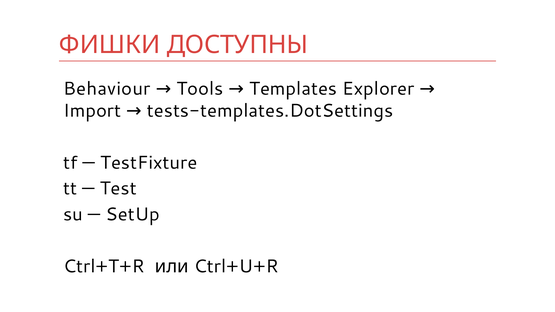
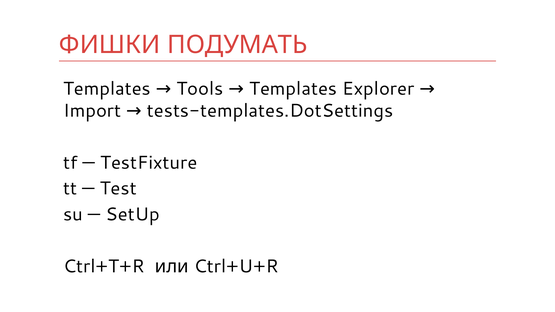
ДОСТУПНЫ: ДОСТУПНЫ -> ПОДУМАТЬ (237, 45)
Behaviour: Behaviour -> Templates (107, 89)
